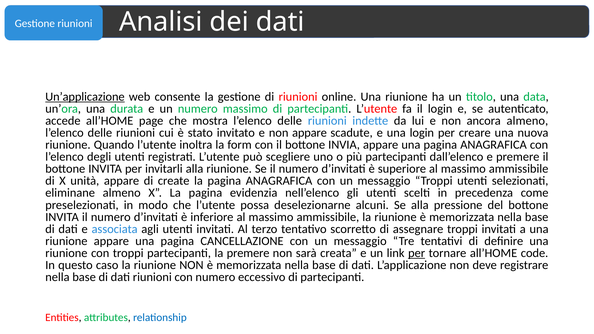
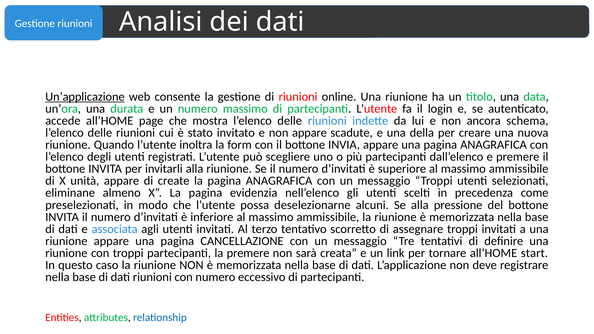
ancora almeno: almeno -> schema (527, 121)
una login: login -> della (422, 133)
per underline: present -> none (417, 253)
code: code -> start (534, 253)
